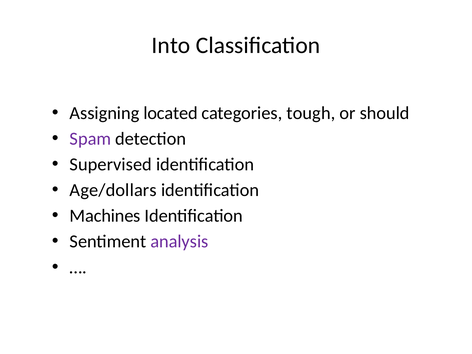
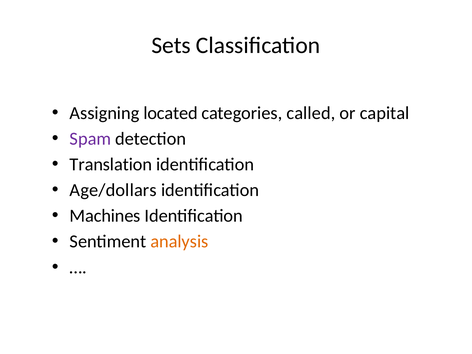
Into: Into -> Sets (171, 45)
tough: tough -> called (311, 113)
should: should -> capital (385, 113)
Supervised: Supervised -> Translation (111, 164)
analysis colour: purple -> orange (179, 242)
